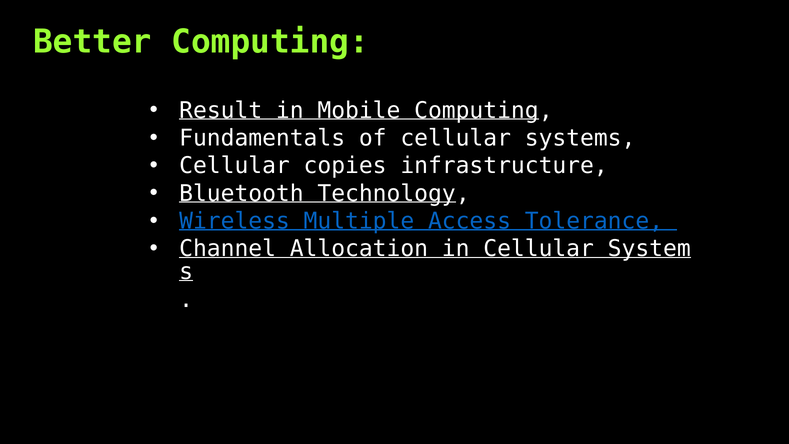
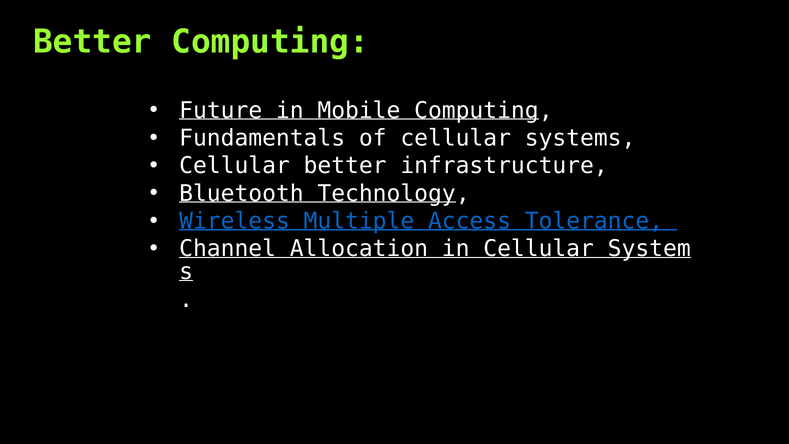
Result: Result -> Future (221, 111)
Cellular copies: copies -> better (345, 166)
